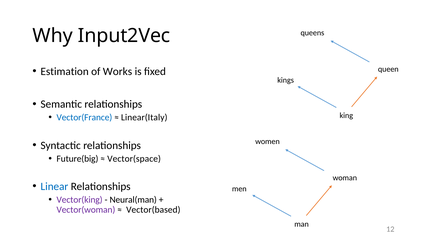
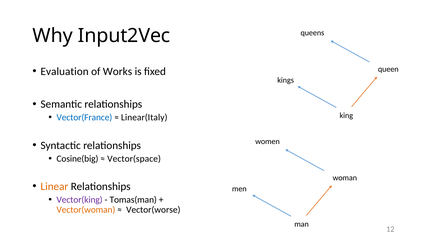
Estimation: Estimation -> Evaluation (65, 71)
Future(big: Future(big -> Cosine(big (77, 159)
Linear colour: blue -> orange (54, 187)
Neural(man: Neural(man -> Tomas(man (133, 200)
Vector(woman colour: purple -> orange (86, 210)
Vector(based: Vector(based -> Vector(worse (153, 210)
